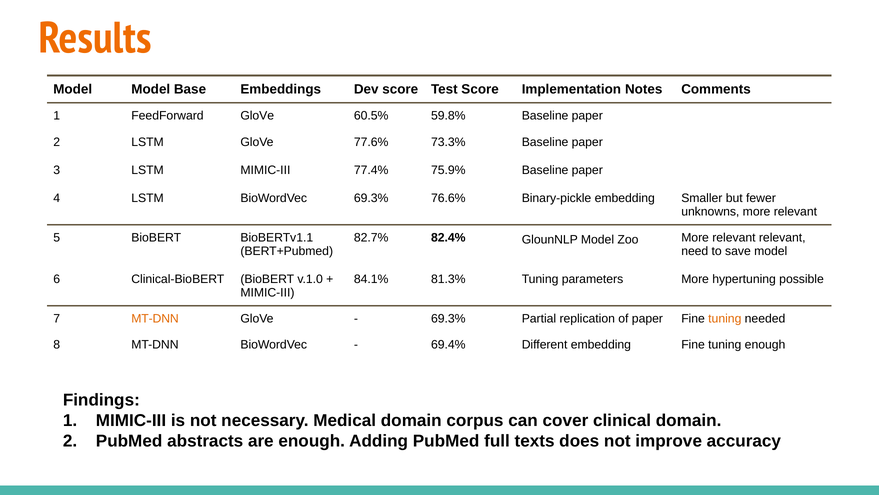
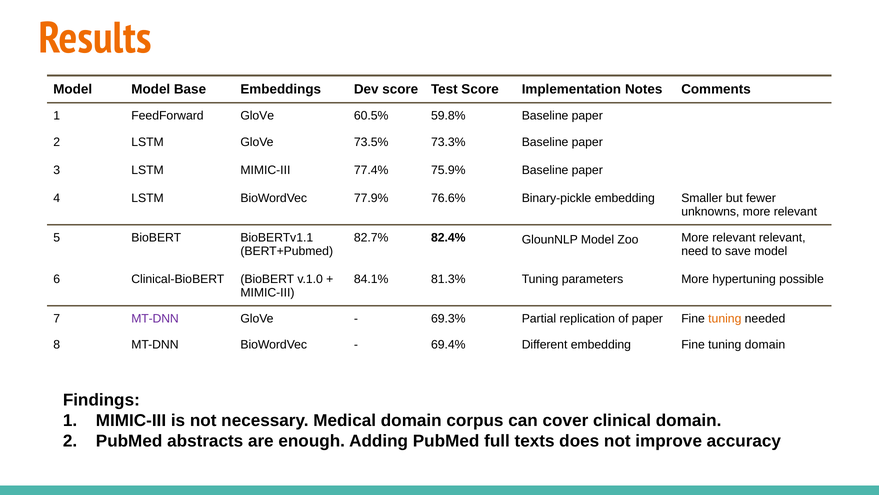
77.6%: 77.6% -> 73.5% (371, 142)
BioWordVec 69.3%: 69.3% -> 77.9% (371, 198)
MT-DNN colour: orange -> purple (155, 318)
tuning enough: enough -> domain (765, 344)
